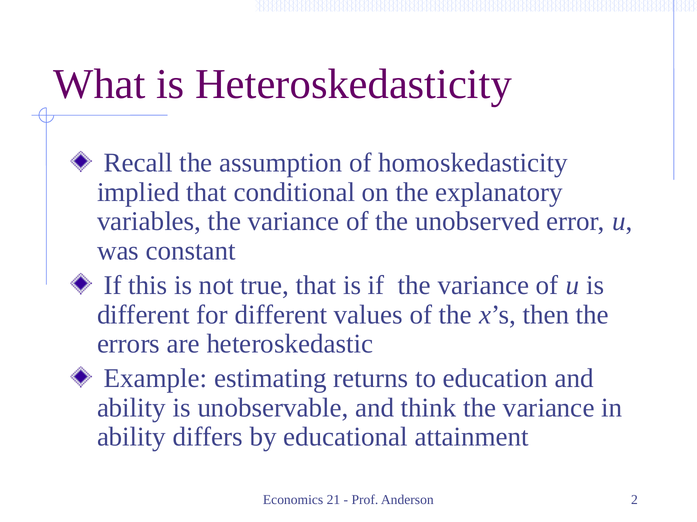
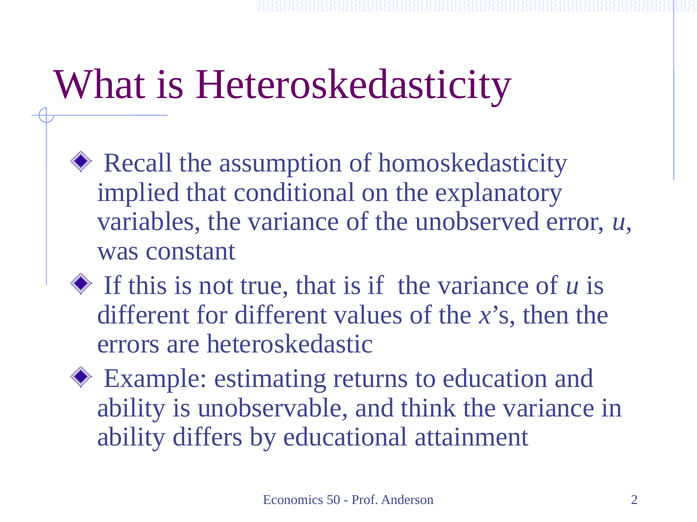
21: 21 -> 50 (333, 500)
